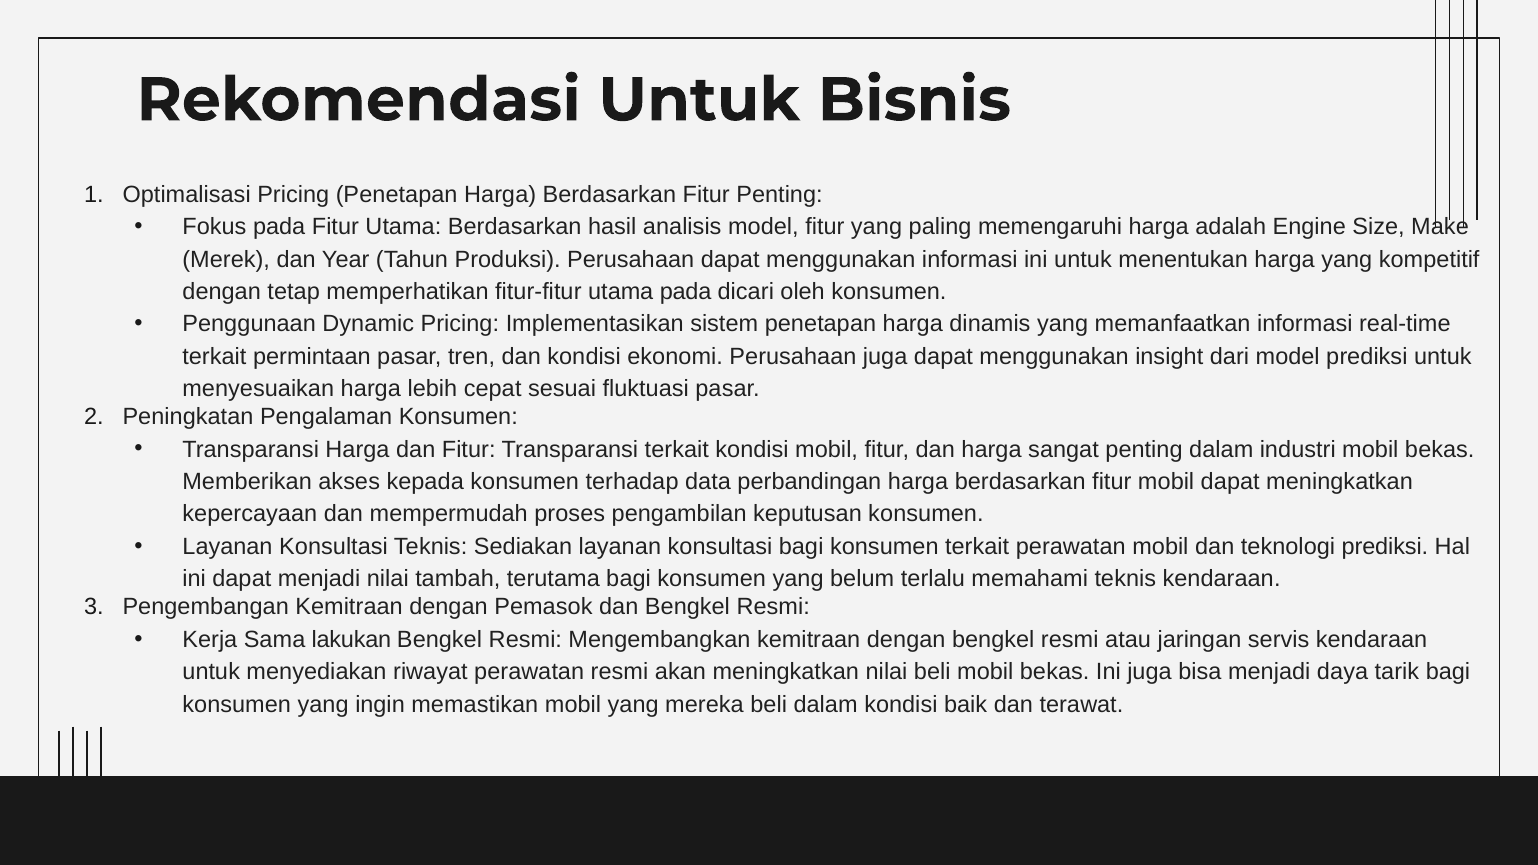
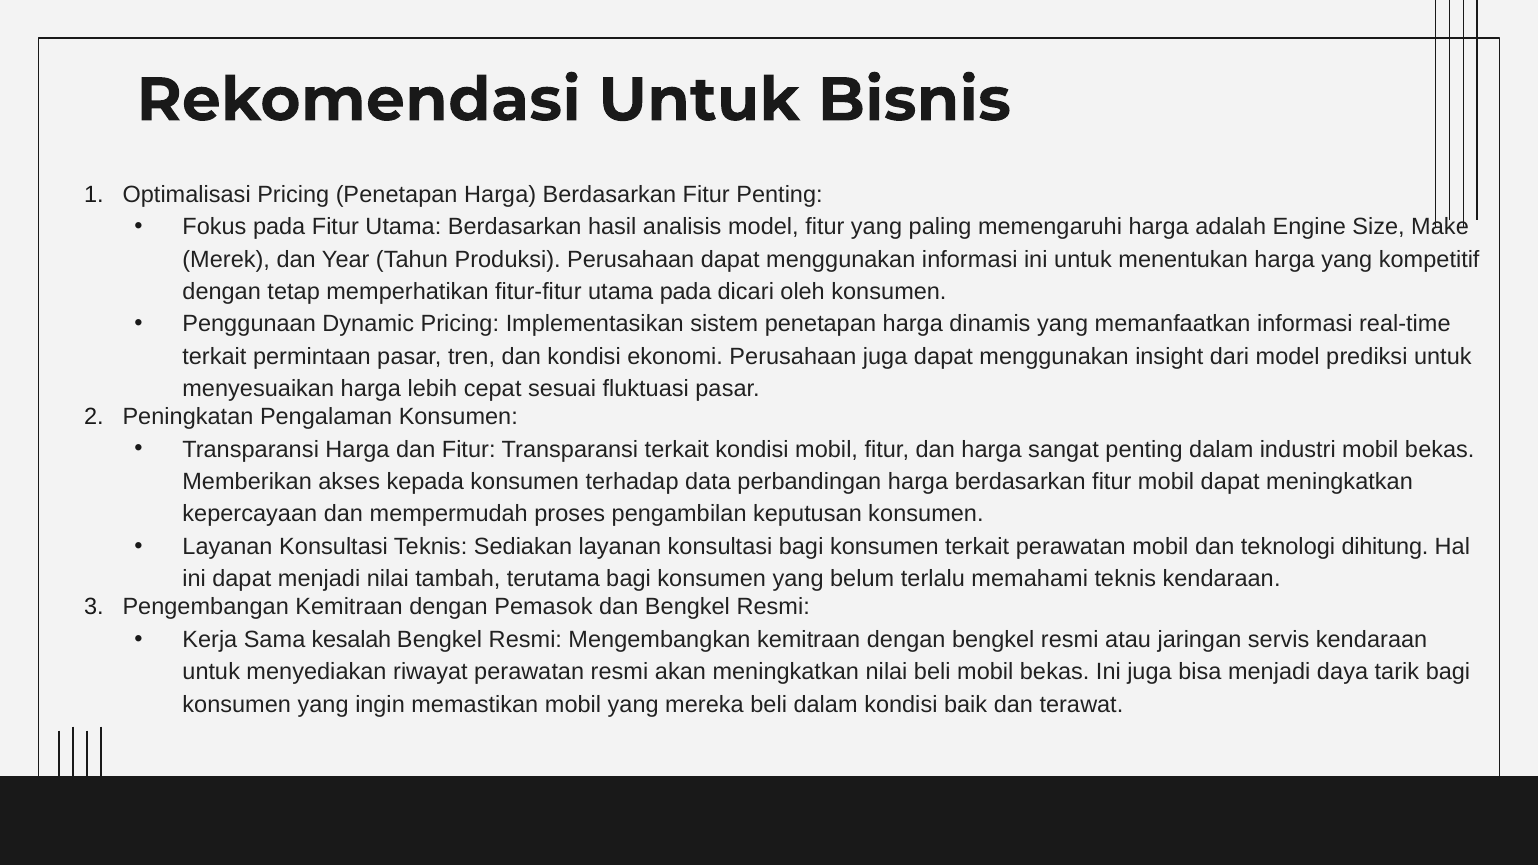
teknologi prediksi: prediksi -> dihitung (1385, 547)
lakukan: lakukan -> kesalah (351, 640)
